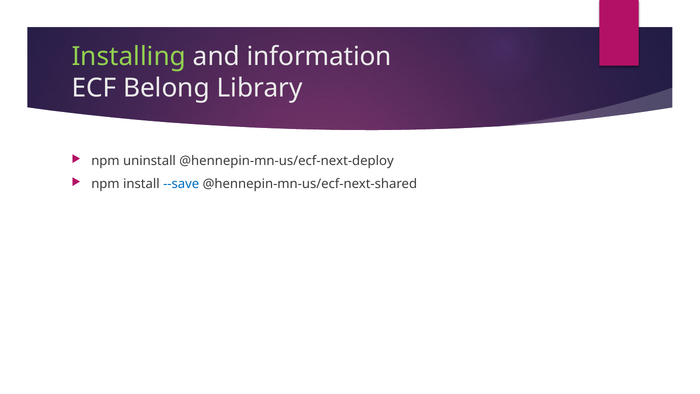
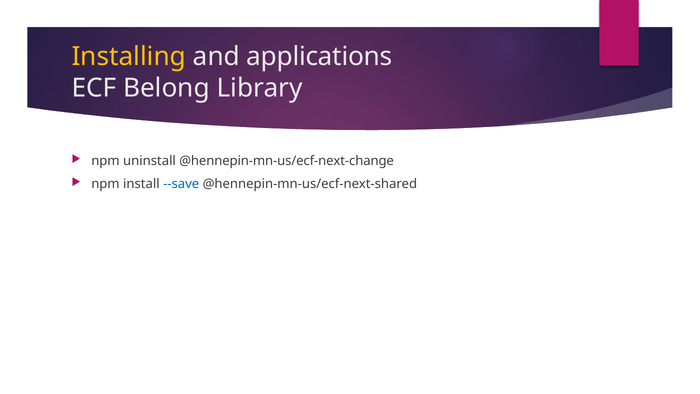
Installing colour: light green -> yellow (129, 57)
information: information -> applications (319, 57)
@hennepin-mn-us/ecf-next-deploy: @hennepin-mn-us/ecf-next-deploy -> @hennepin-mn-us/ecf-next-change (287, 161)
